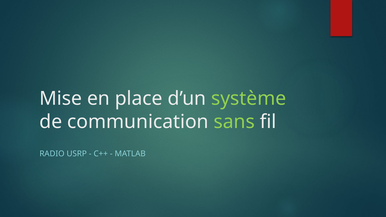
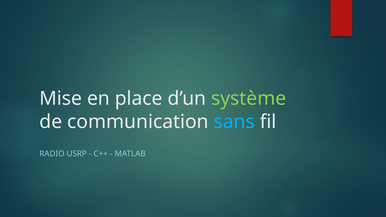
sans colour: light green -> light blue (234, 122)
